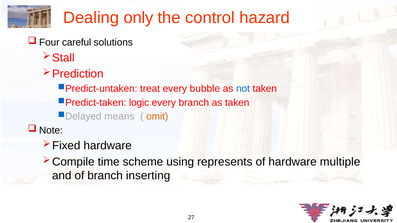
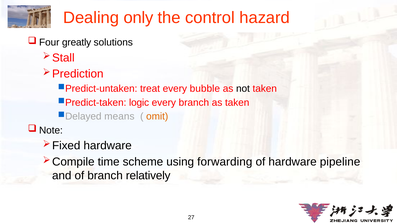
careful: careful -> greatly (77, 42)
not colour: blue -> black (243, 89)
represents: represents -> forwarding (225, 162)
multiple: multiple -> pipeline (340, 162)
inserting: inserting -> relatively (148, 176)
